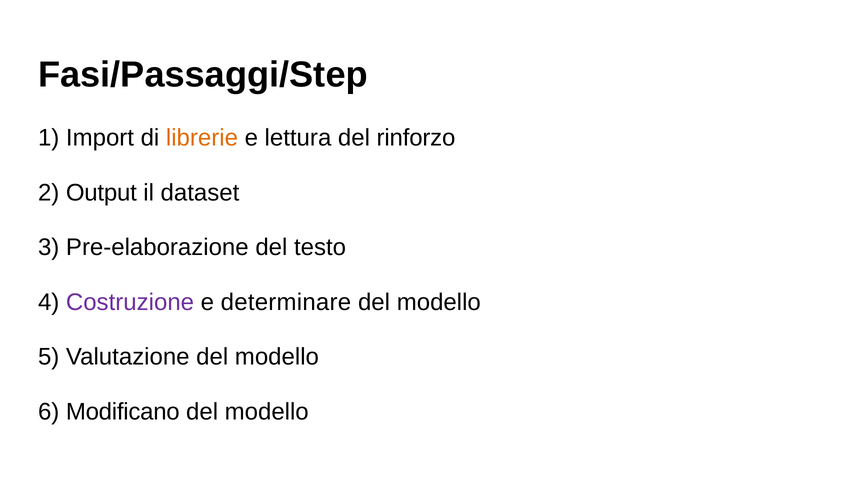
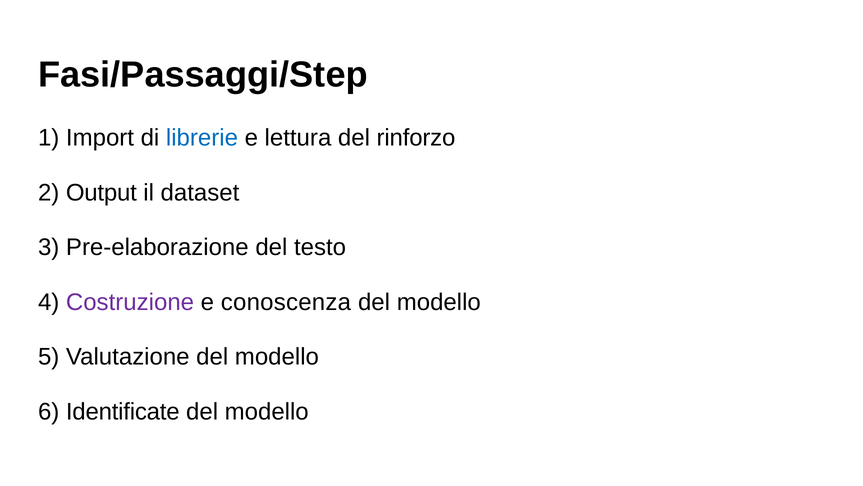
librerie colour: orange -> blue (202, 138)
determinare: determinare -> conoscenza (286, 302)
Modificano: Modificano -> Identificate (123, 411)
